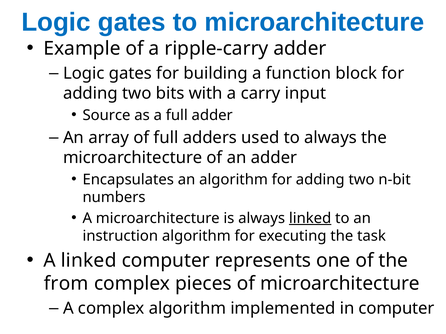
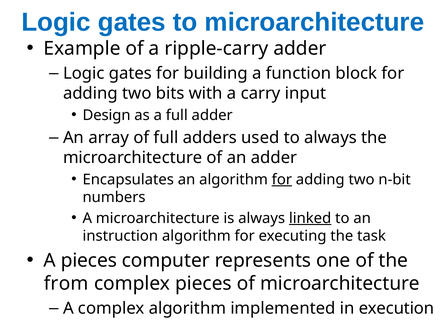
Source: Source -> Design (107, 115)
for underline: none -> present (282, 180)
A linked: linked -> pieces (89, 261)
in computer: computer -> execution (396, 309)
